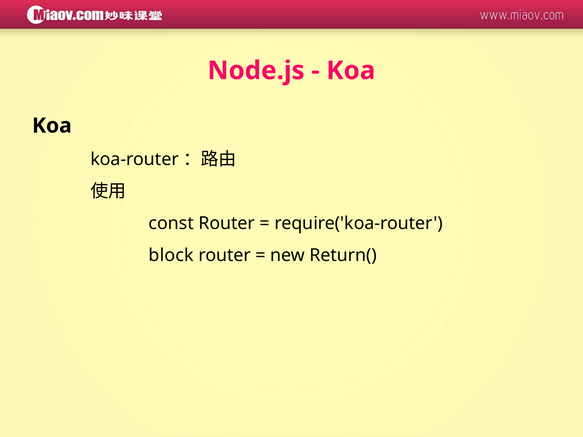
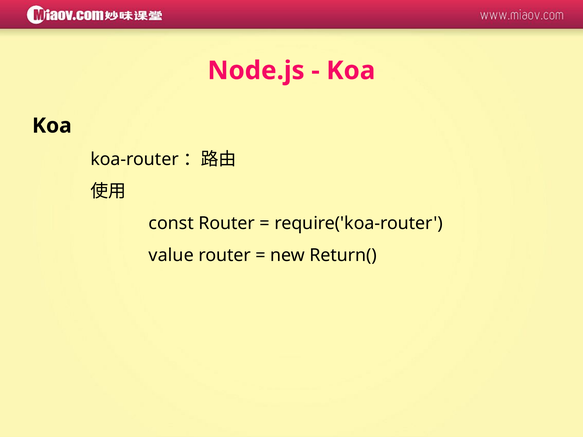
block: block -> value (171, 256)
